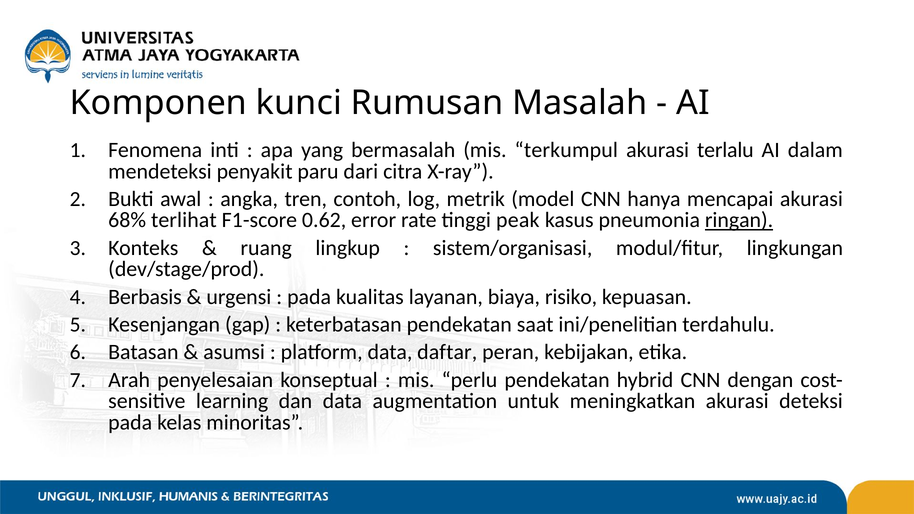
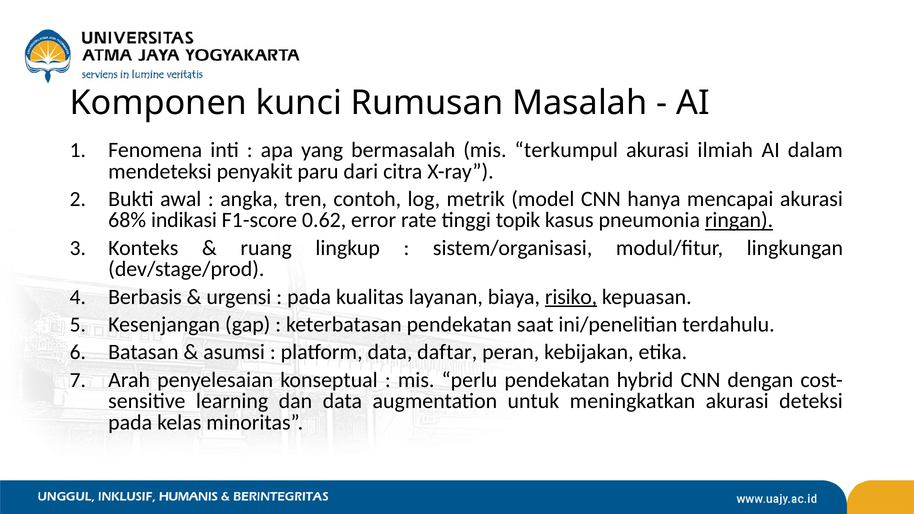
terlalu: terlalu -> ilmiah (725, 150)
terlihat: terlihat -> indikasi (184, 220)
peak: peak -> topik (518, 220)
risiko underline: none -> present (571, 297)
